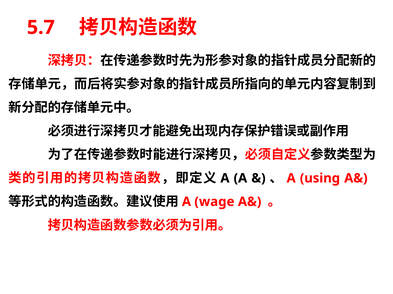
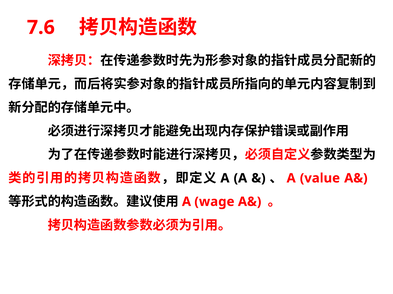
5.7: 5.7 -> 7.6 (41, 27)
using: using -> value (320, 179)
